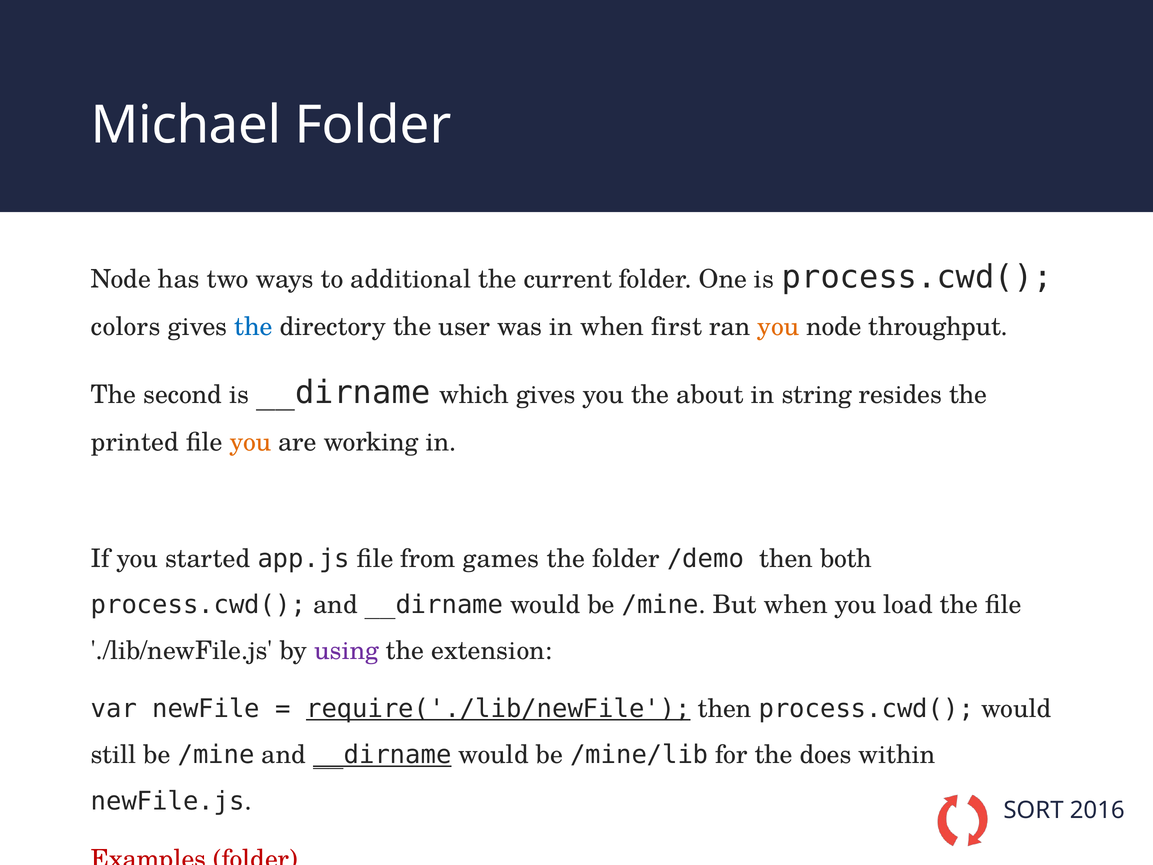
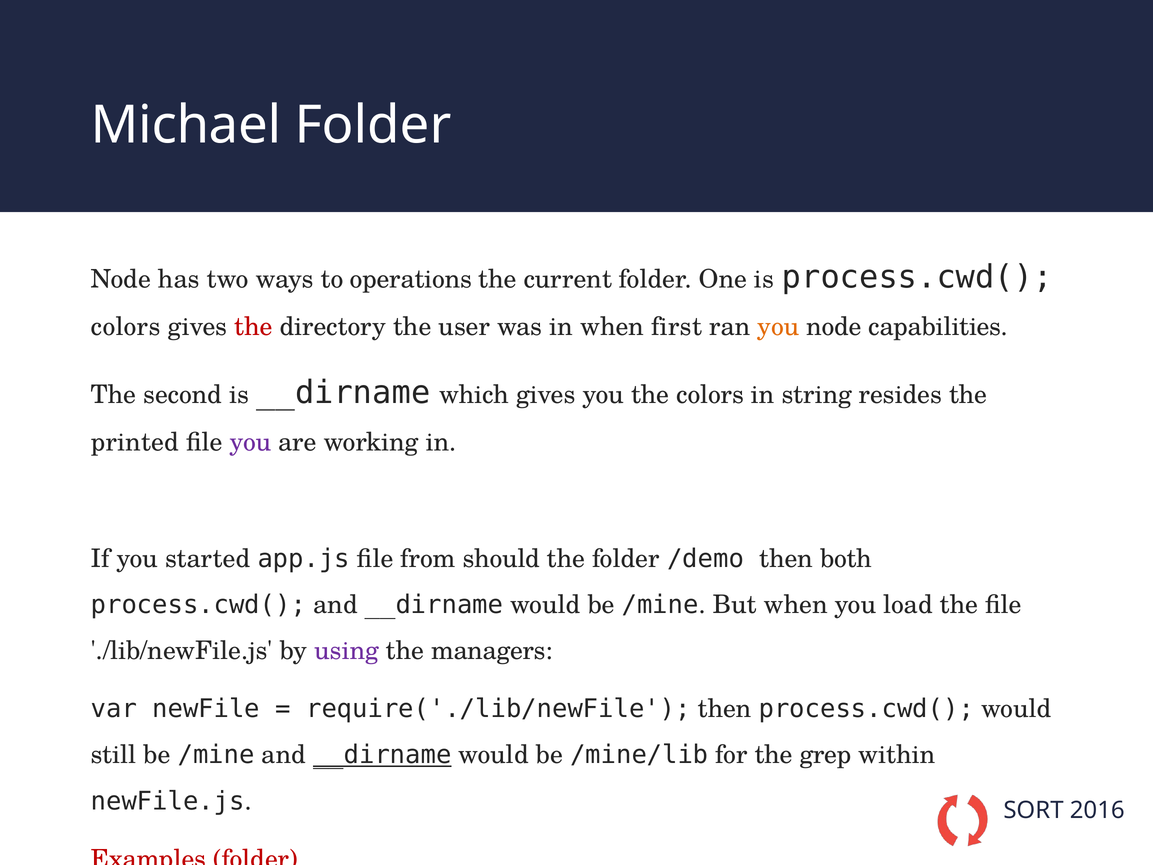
additional: additional -> operations (411, 279)
the colour: blue -> red (253, 327)
throughput: throughput -> capabilities (938, 327)
the about: about -> colors (710, 395)
you colour: orange -> purple (251, 442)
games: games -> should (501, 558)
extension: extension -> managers (492, 651)
require('./lib/newFile underline: present -> none (498, 709)
does: does -> grep (826, 755)
